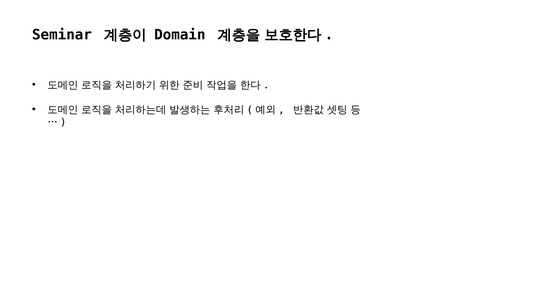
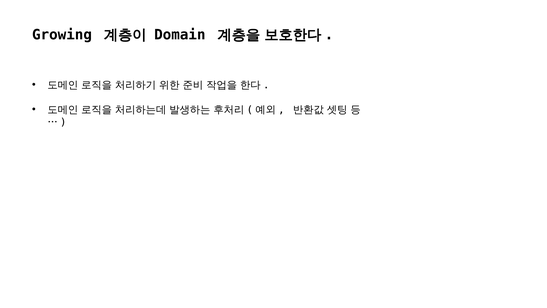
Seminar: Seminar -> Growing (62, 35)
